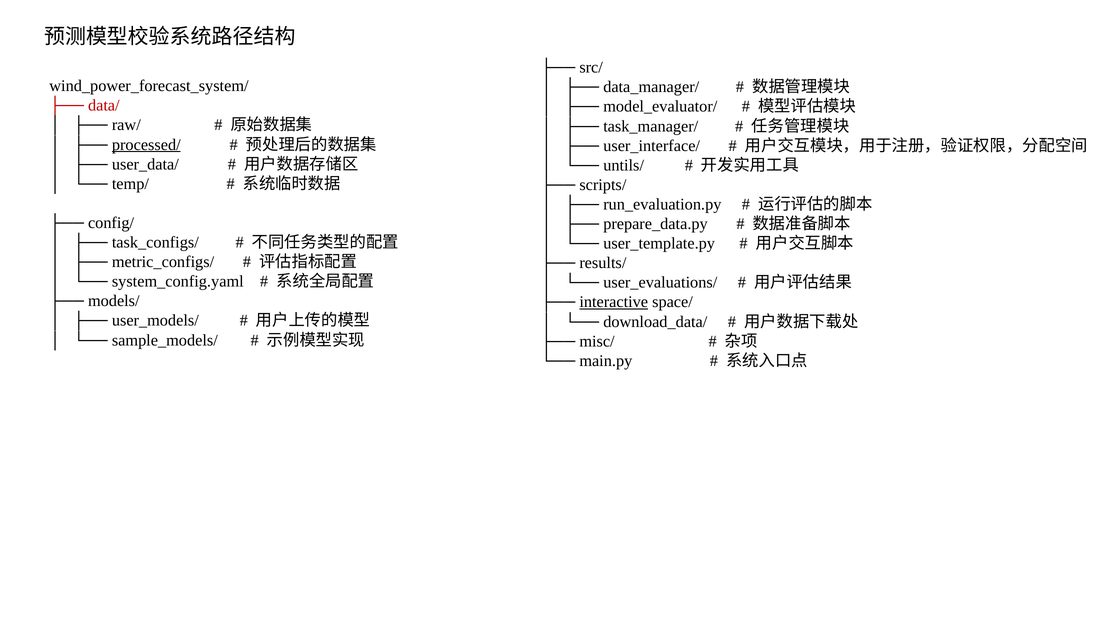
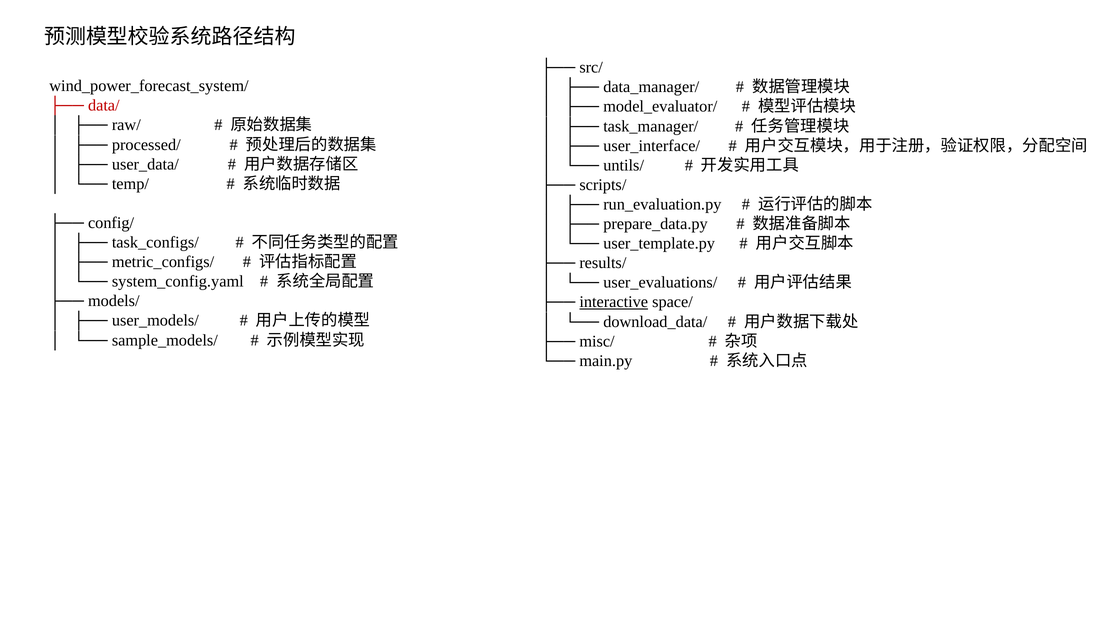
processed/ underline: present -> none (146, 145)
